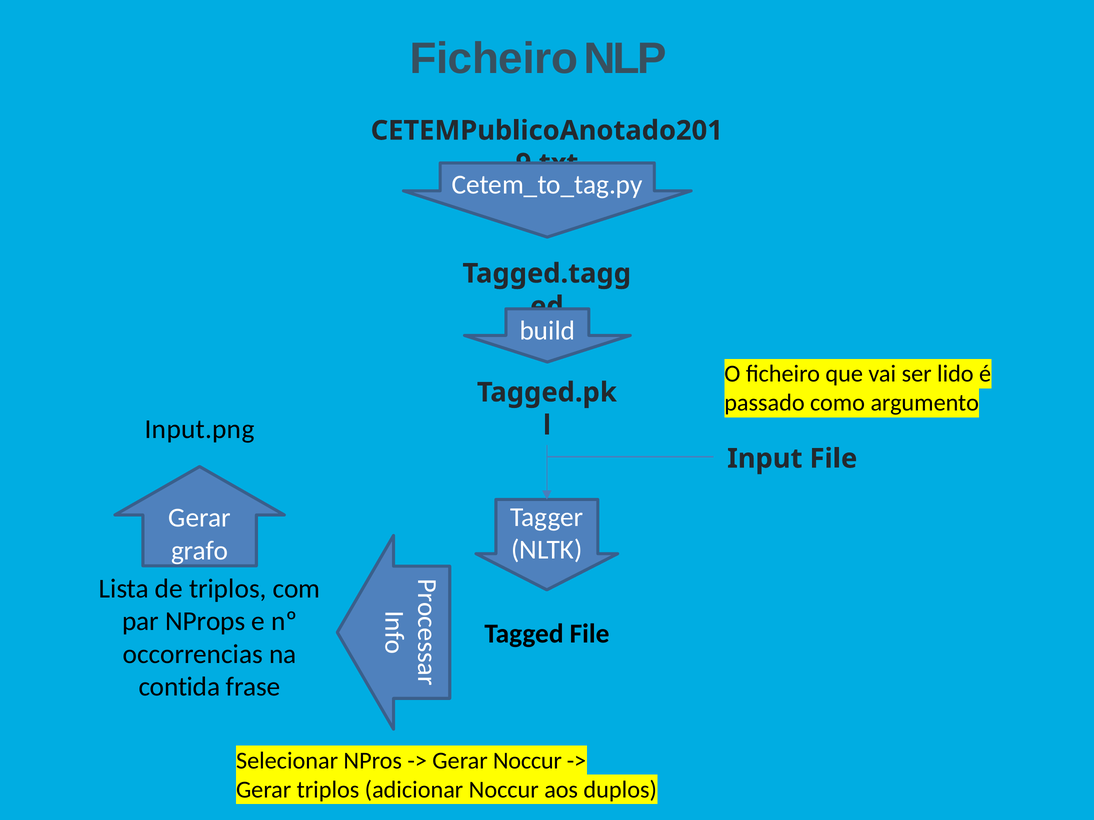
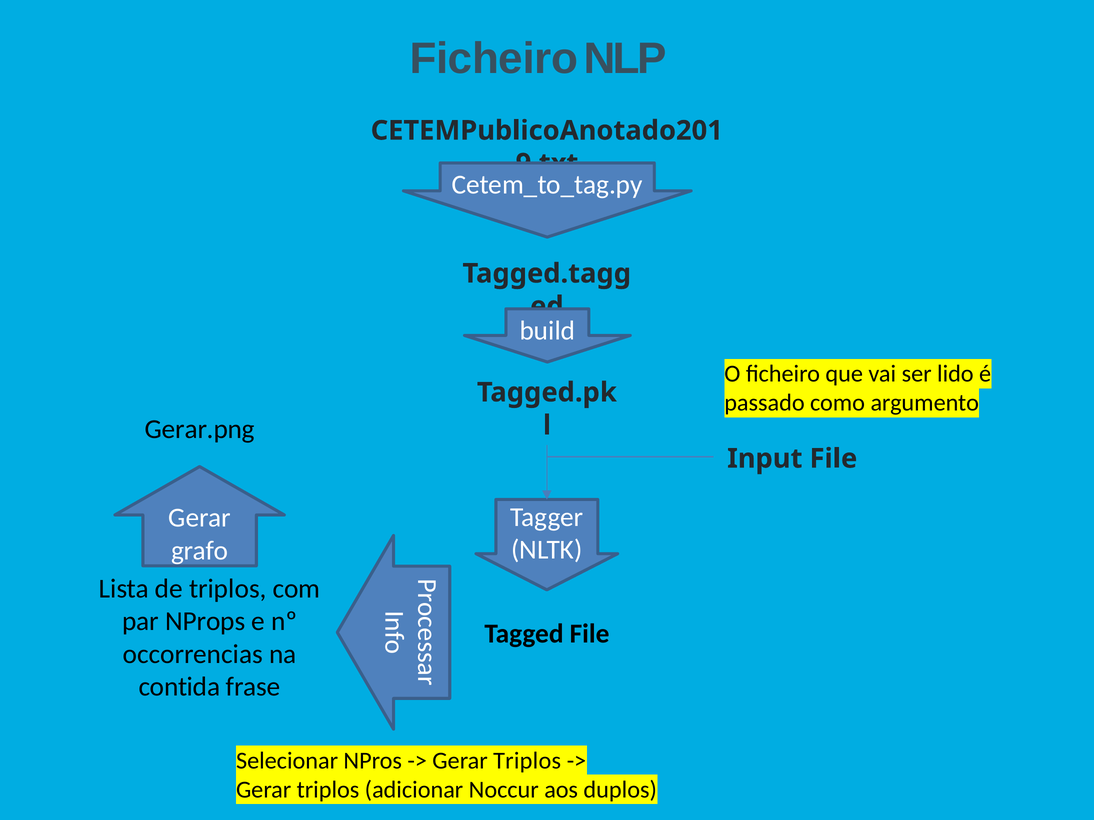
Input.png: Input.png -> Gerar.png (200, 430)
Noccur: Noccur -> Triplos (527, 761)
